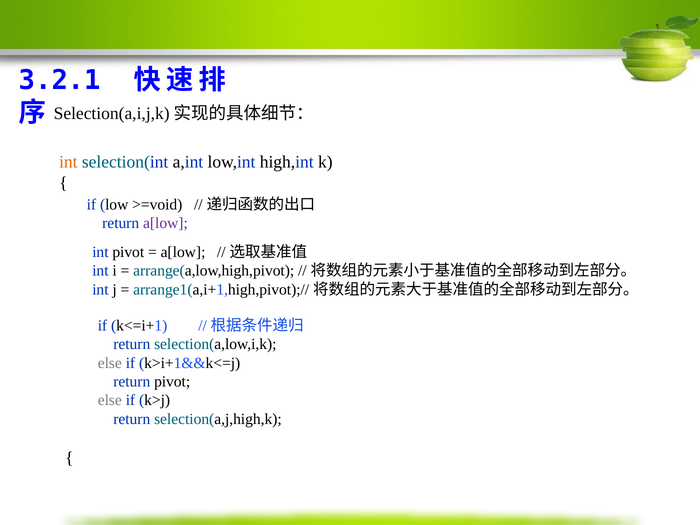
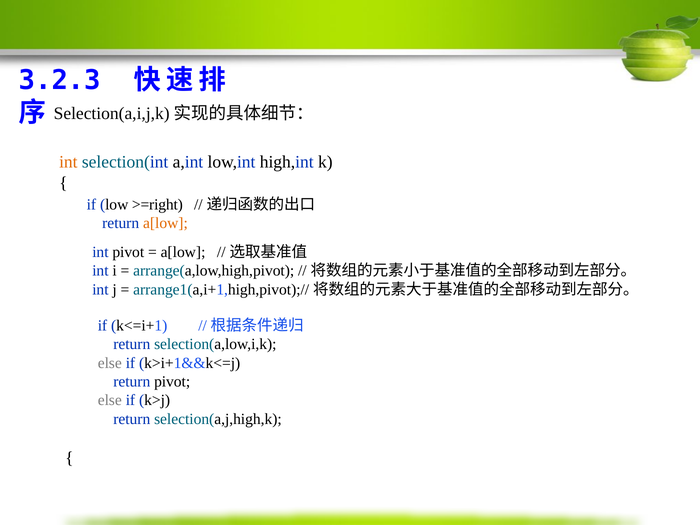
3.2.1: 3.2.1 -> 3.2.3 (60, 80)
>=void: >=void -> >=right (157, 205)
a[low colour: purple -> orange (165, 223)
